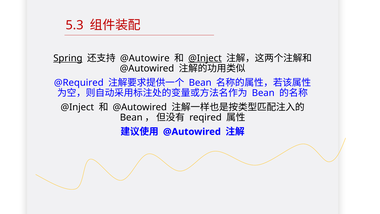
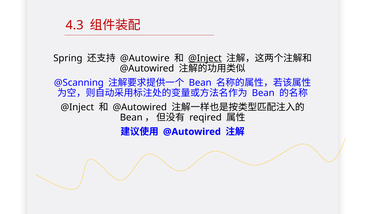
5.3: 5.3 -> 4.3 (75, 25)
Spring underline: present -> none (68, 58)
@Required: @Required -> @Scanning (79, 83)
